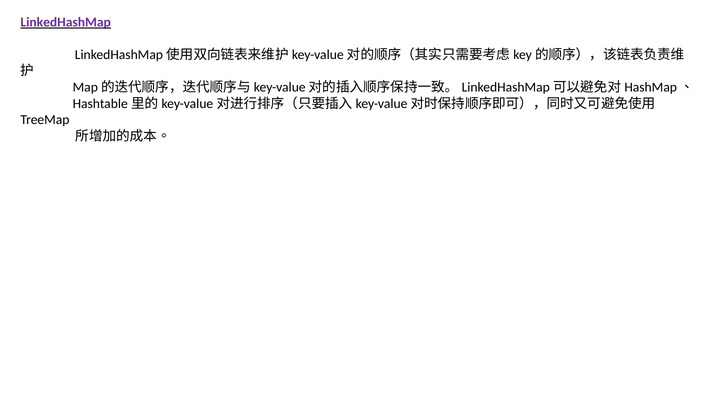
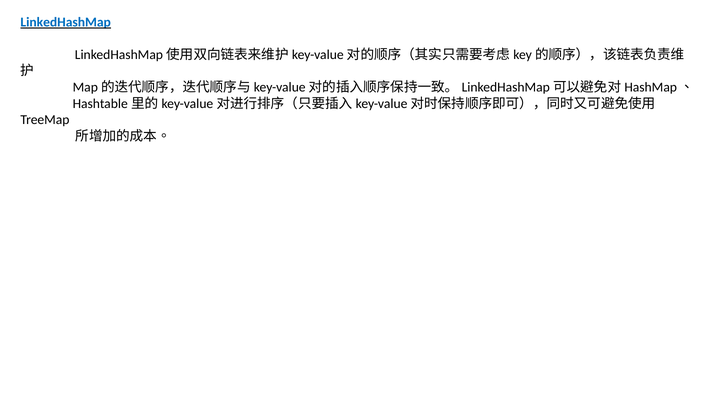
LinkedHashMap colour: purple -> blue (66, 22)
